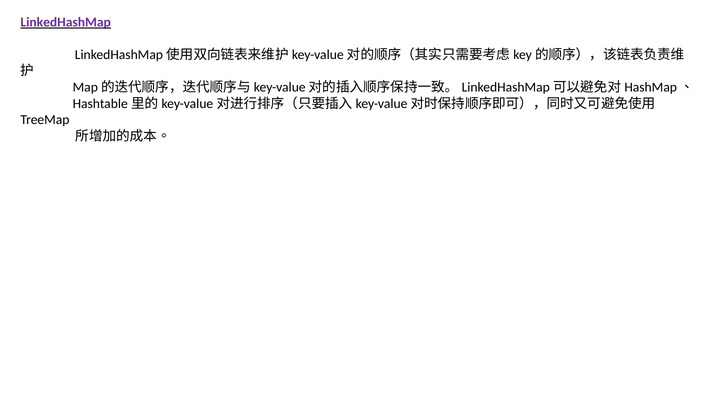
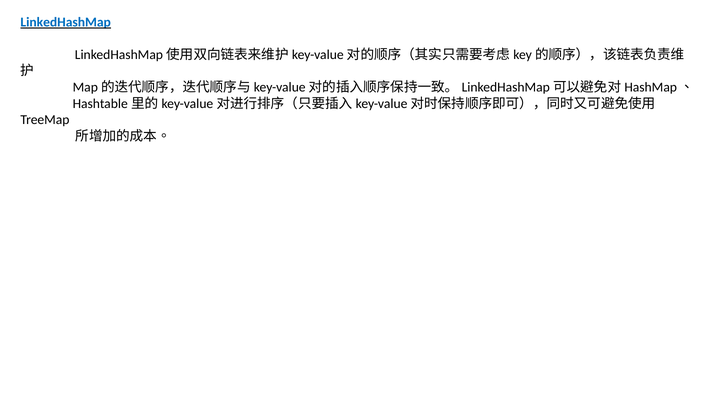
LinkedHashMap colour: purple -> blue (66, 22)
